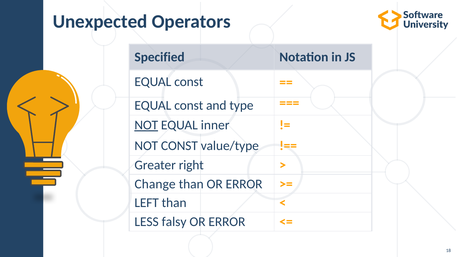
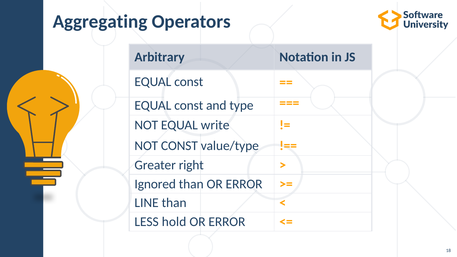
Unexpected: Unexpected -> Aggregating (100, 22)
Specified: Specified -> Arbitrary (160, 57)
NOT underline: present -> none (146, 125)
inner: inner -> write (215, 125)
Change: Change -> Ignored (155, 184)
LEFT: LEFT -> LINE (147, 203)
falsy: falsy -> hold (174, 222)
